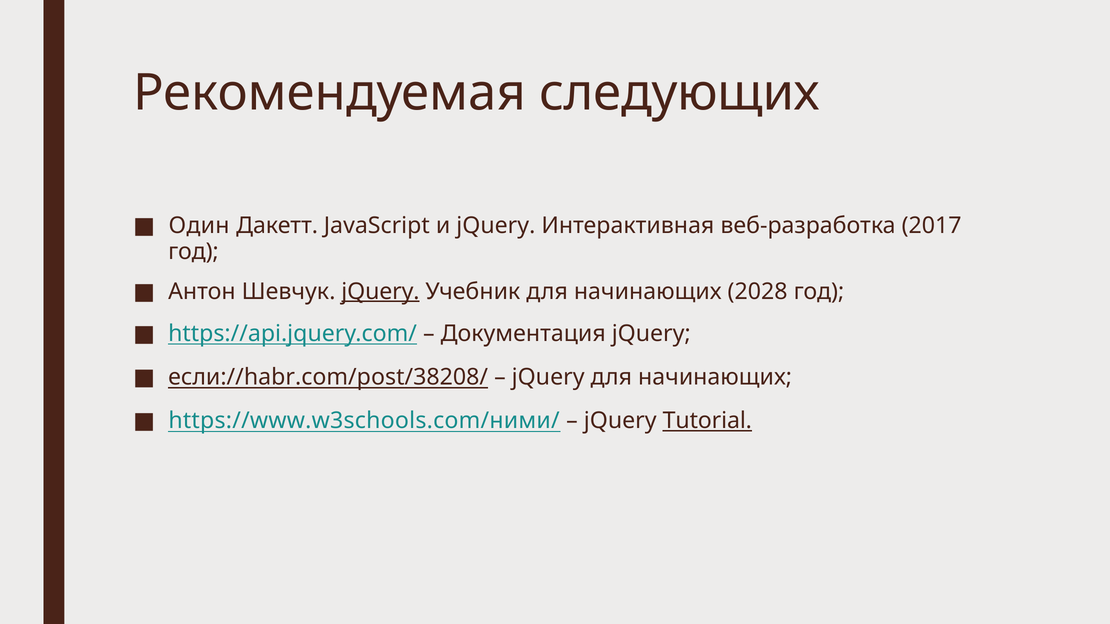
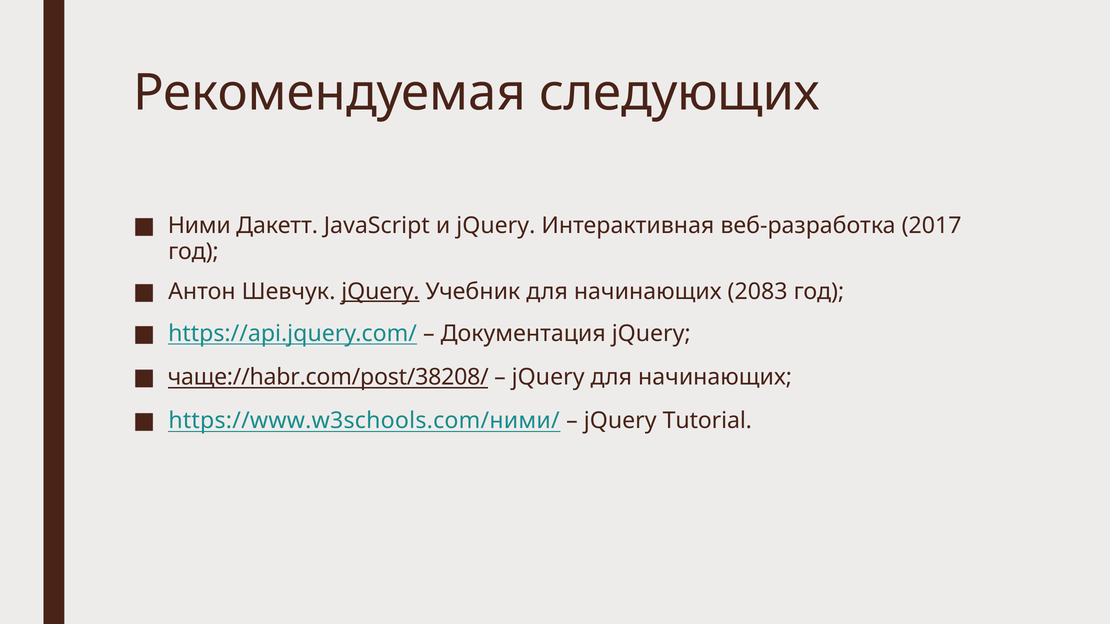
Один: Один -> Ними (199, 226)
2028: 2028 -> 2083 (758, 292)
если://habr.com/post/38208/: если://habr.com/post/38208/ -> чаще://habr.com/post/38208/ (328, 377)
Tutorial underline: present -> none (707, 421)
